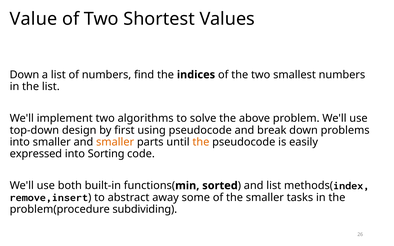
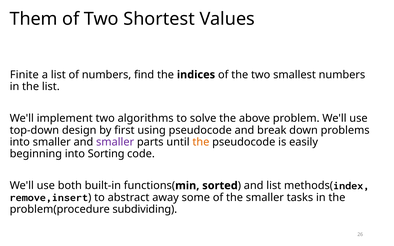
Value: Value -> Them (34, 19)
Down: Down -> Finite (24, 75)
smaller colour: orange -> purple (115, 142)
expressed: expressed -> beginning (36, 154)
